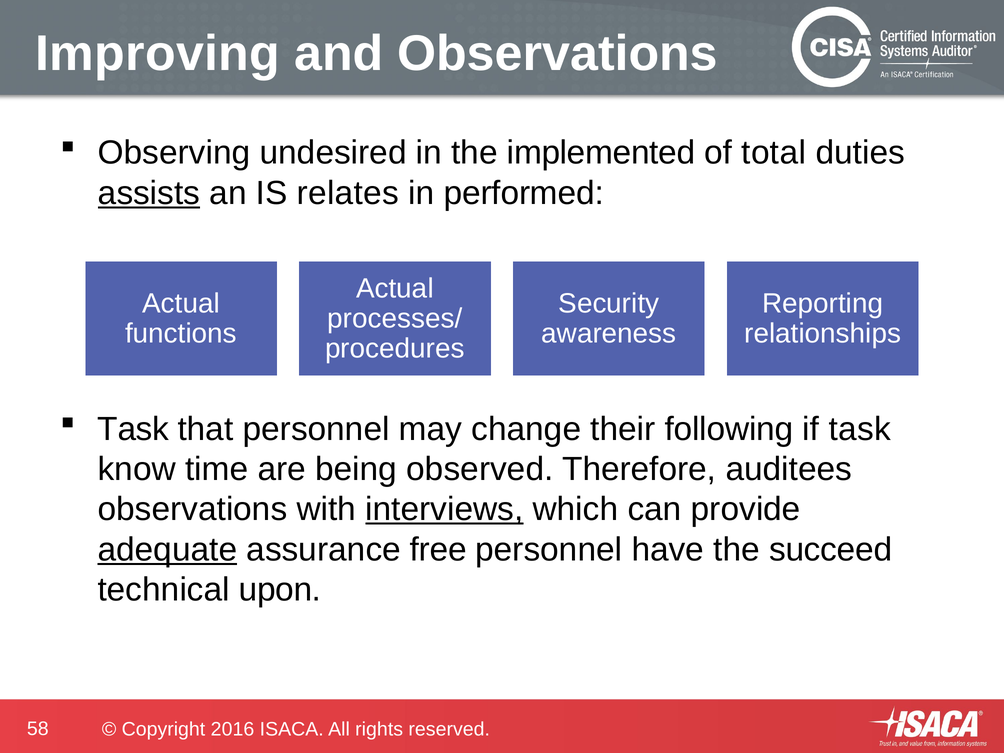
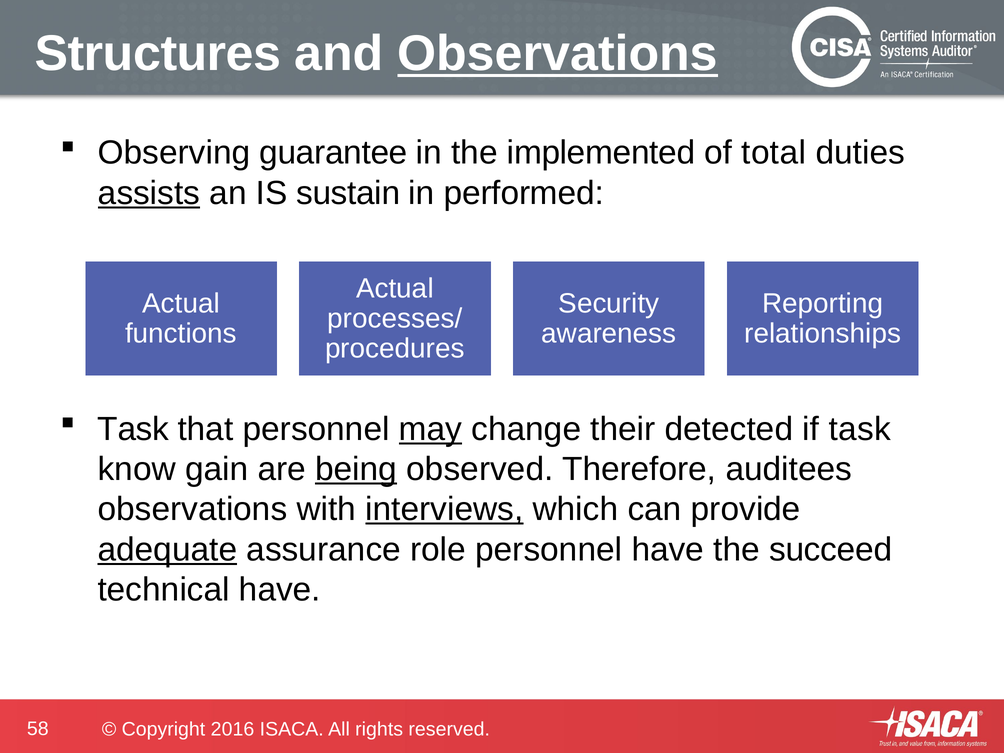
Improving: Improving -> Structures (158, 54)
Observations underline: none -> present (558, 54)
undesired: undesired -> guarantee (333, 153)
relates: relates -> sustain (348, 193)
may underline: none -> present (431, 429)
following: following -> detected (729, 429)
time: time -> gain (217, 469)
being underline: none -> present (356, 469)
free: free -> role (438, 549)
technical upon: upon -> have (280, 590)
